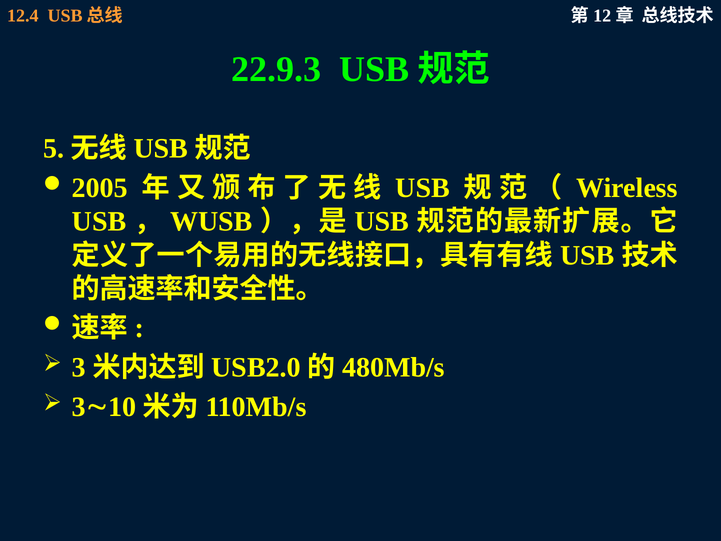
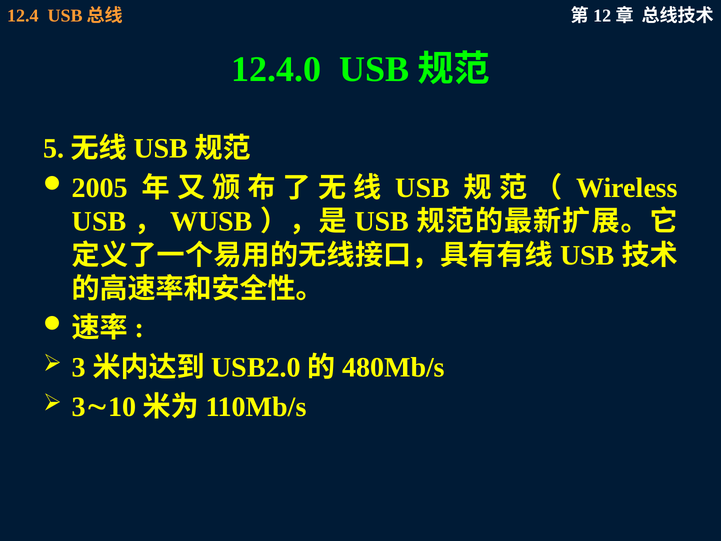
22.9.3: 22.9.3 -> 12.4.0 (276, 69)
